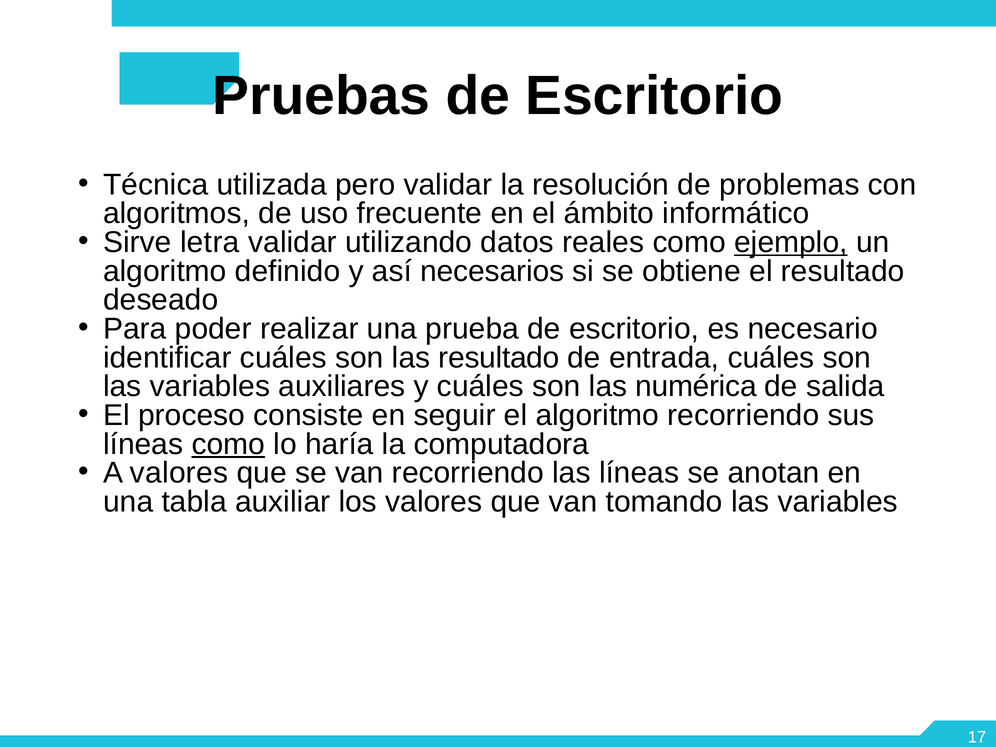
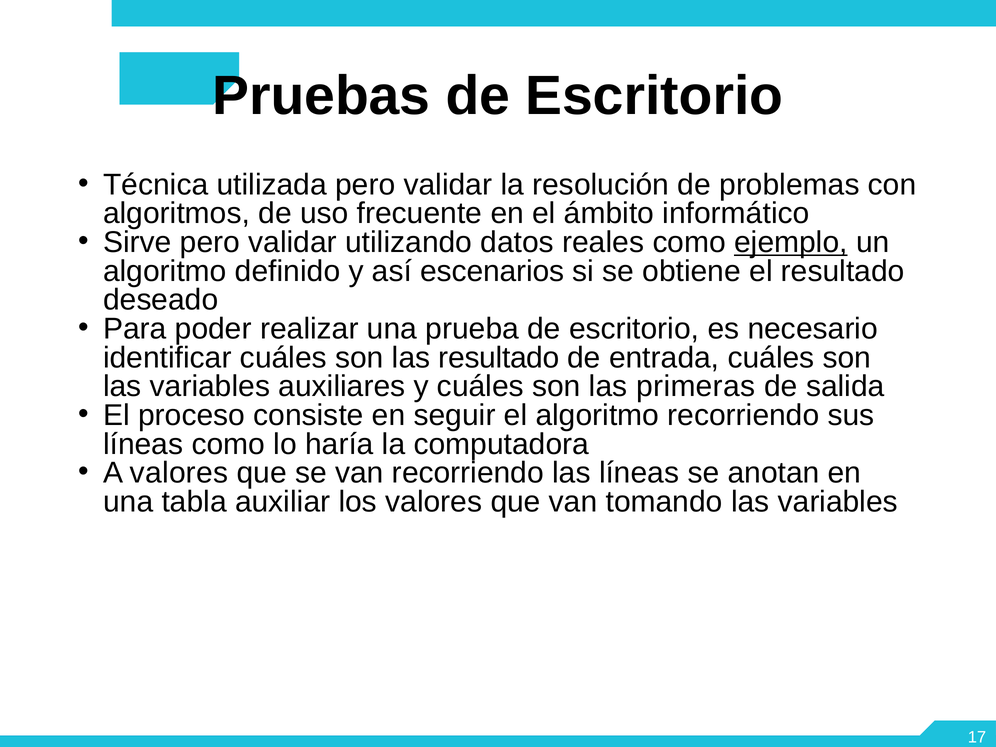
Sirve letra: letra -> pero (210, 242)
necesarios: necesarios -> escenarios (492, 271)
numérica: numérica -> primeras (696, 386)
como underline: present -> none (228, 444)
